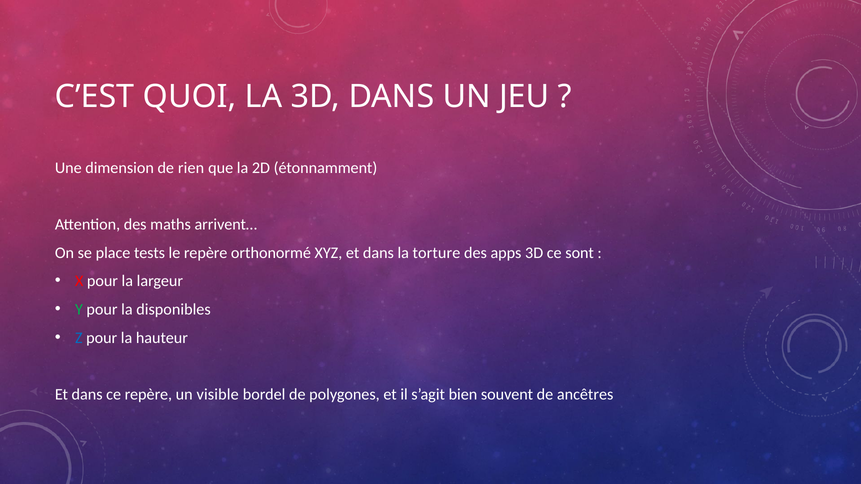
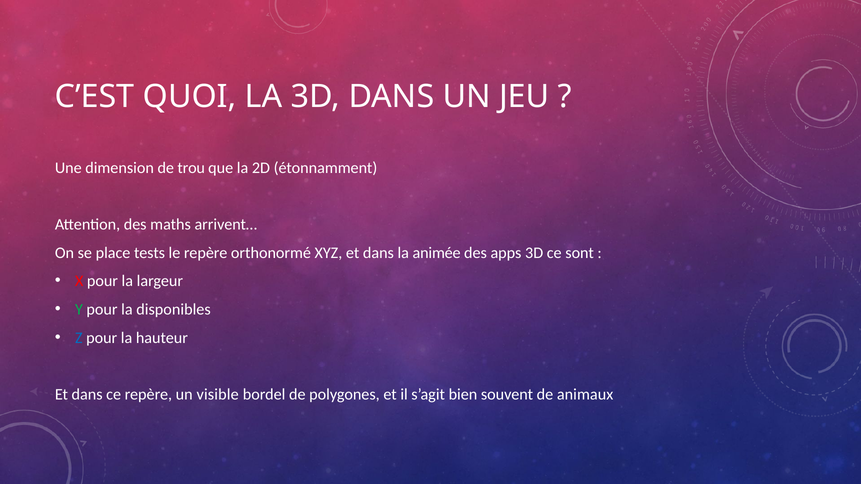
rien: rien -> trou (191, 168)
torture: torture -> animée (437, 253)
ancêtres: ancêtres -> animaux (585, 395)
